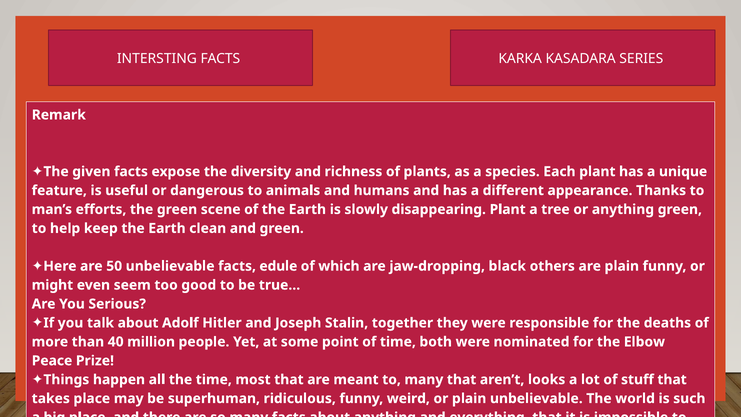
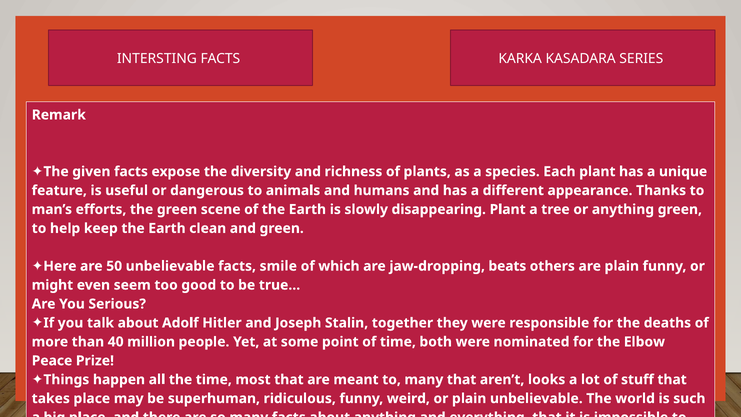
edule: edule -> smile (278, 266)
black: black -> beats (507, 266)
